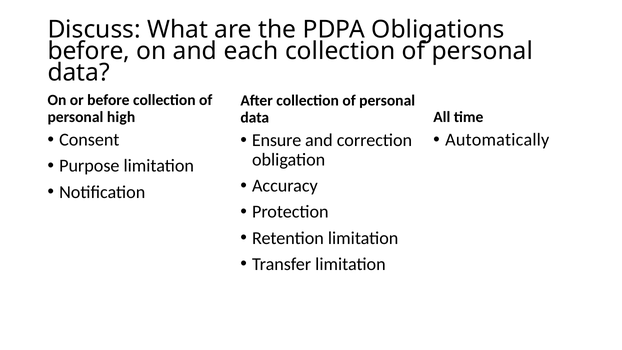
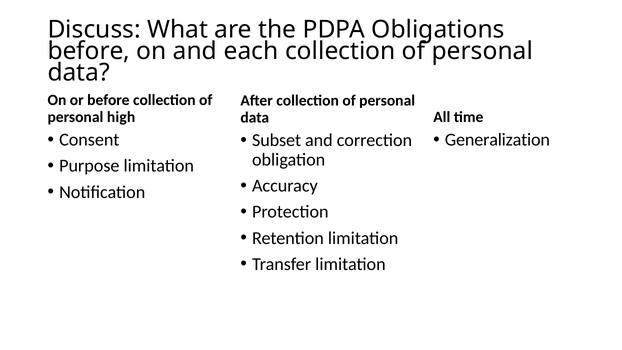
Automatically: Automatically -> Generalization (497, 140)
Ensure: Ensure -> Subset (277, 140)
